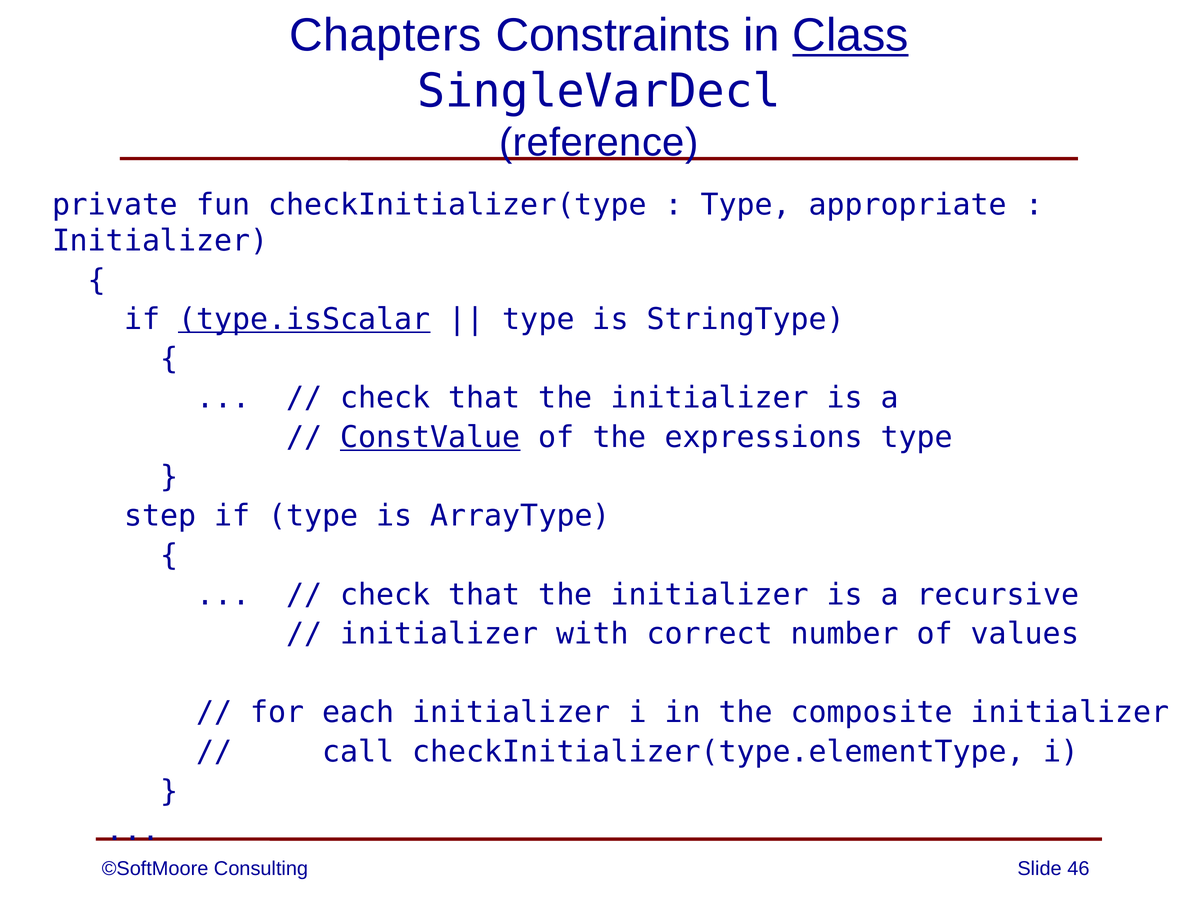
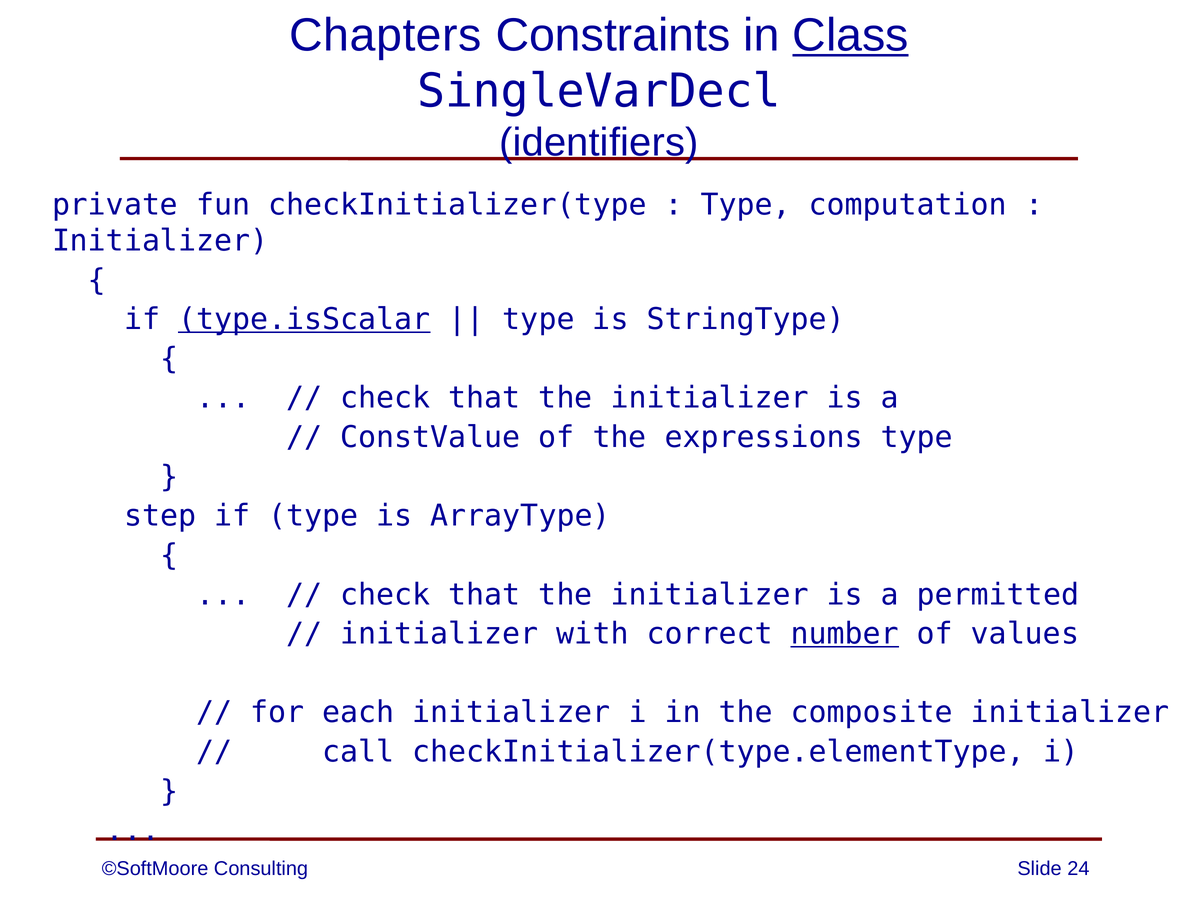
reference: reference -> identifiers (599, 143)
appropriate: appropriate -> computation (908, 205)
ConstValue underline: present -> none (430, 437)
recursive: recursive -> permitted (998, 594)
number underline: none -> present (845, 634)
46: 46 -> 24 (1078, 868)
